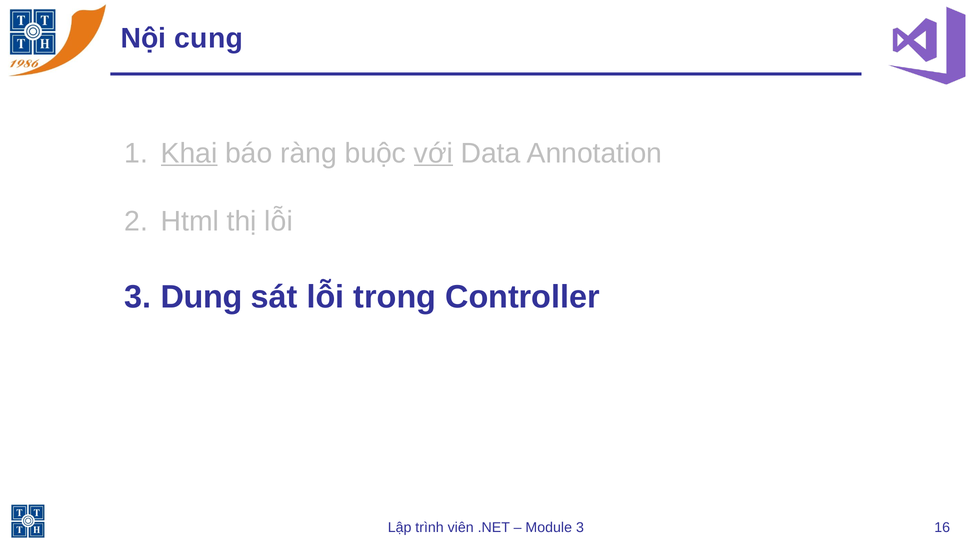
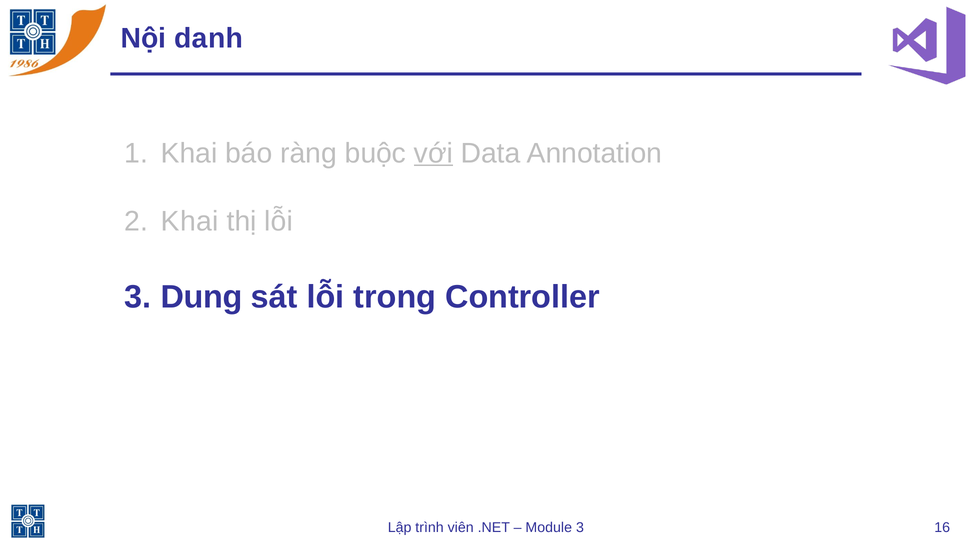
cung: cung -> danh (209, 38)
Khai underline: present -> none (189, 153)
Html: Html -> Khai (190, 221)
